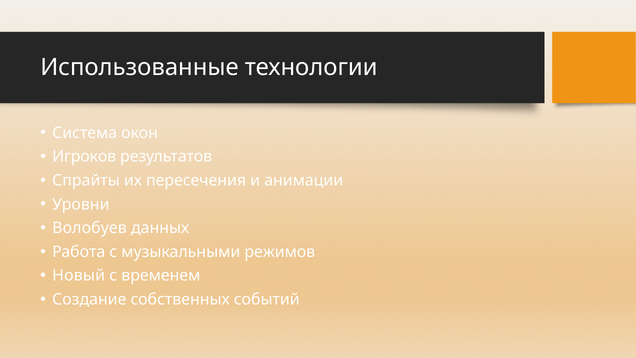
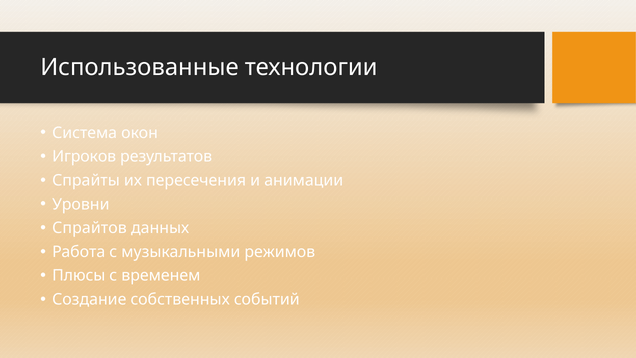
Волобуев: Волобуев -> Спрайтов (90, 228)
Новый: Новый -> Плюсы (79, 276)
